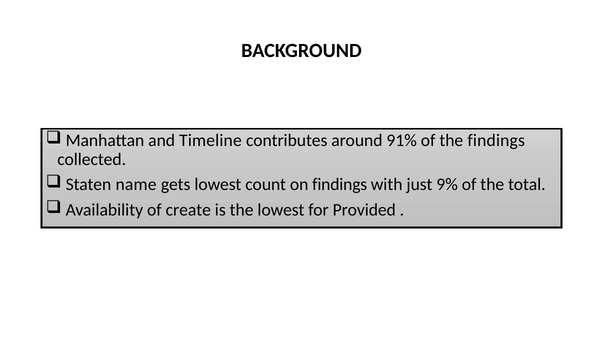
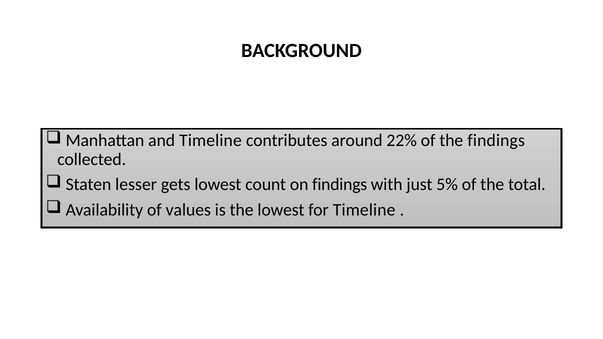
91%: 91% -> 22% (402, 140)
name: name -> lesser (136, 185)
9%: 9% -> 5% (447, 185)
create: create -> values (188, 210)
for Provided: Provided -> Timeline (364, 210)
